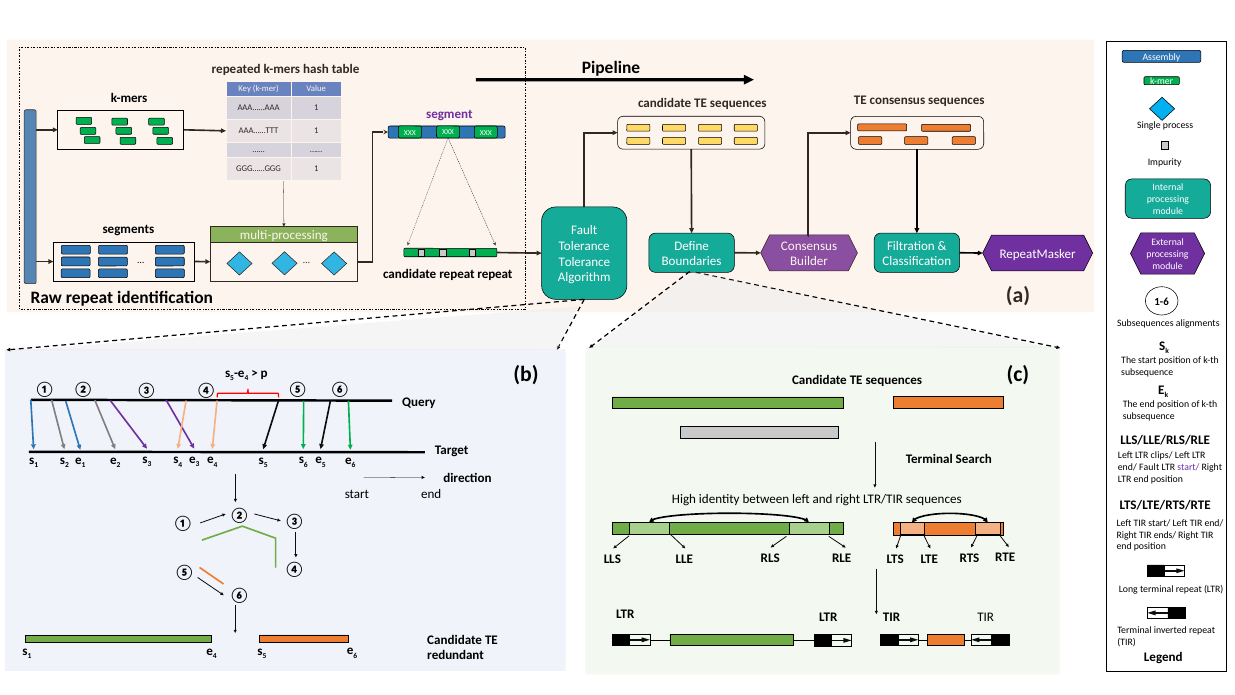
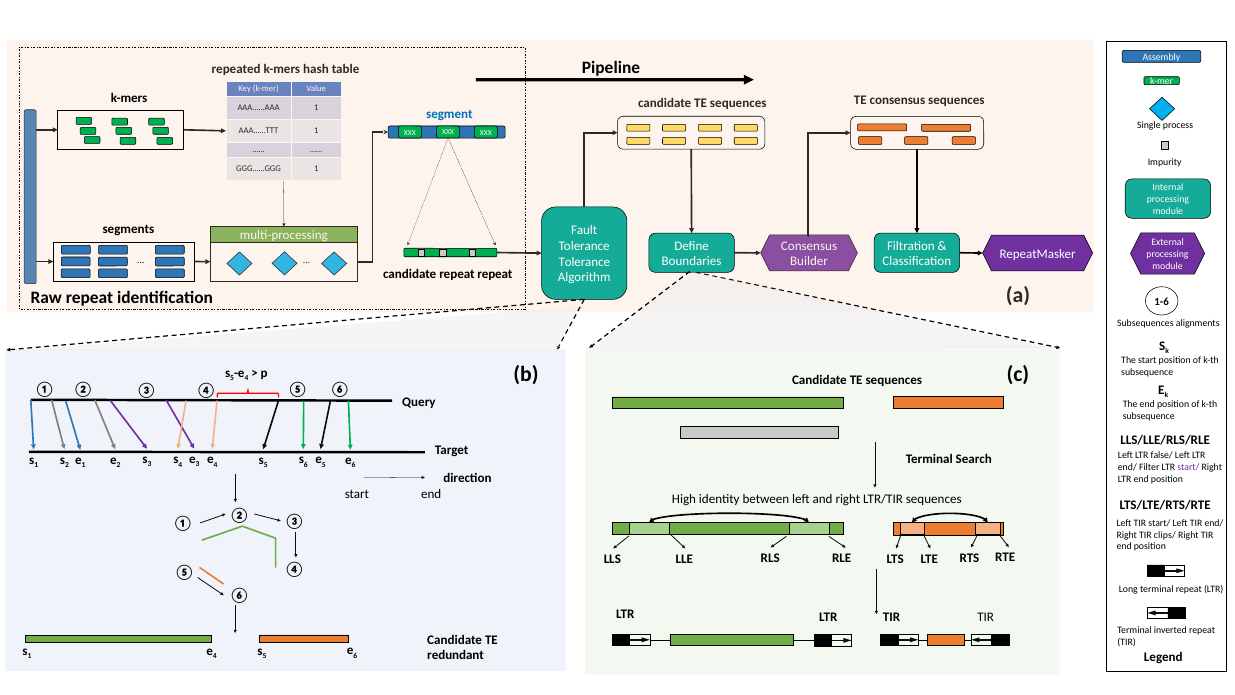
segment colour: purple -> blue (449, 114)
clips/: clips/ -> false/ (1162, 455)
end/ Fault: Fault -> Filter (1149, 467)
ends/: ends/ -> clips/ (1165, 535)
